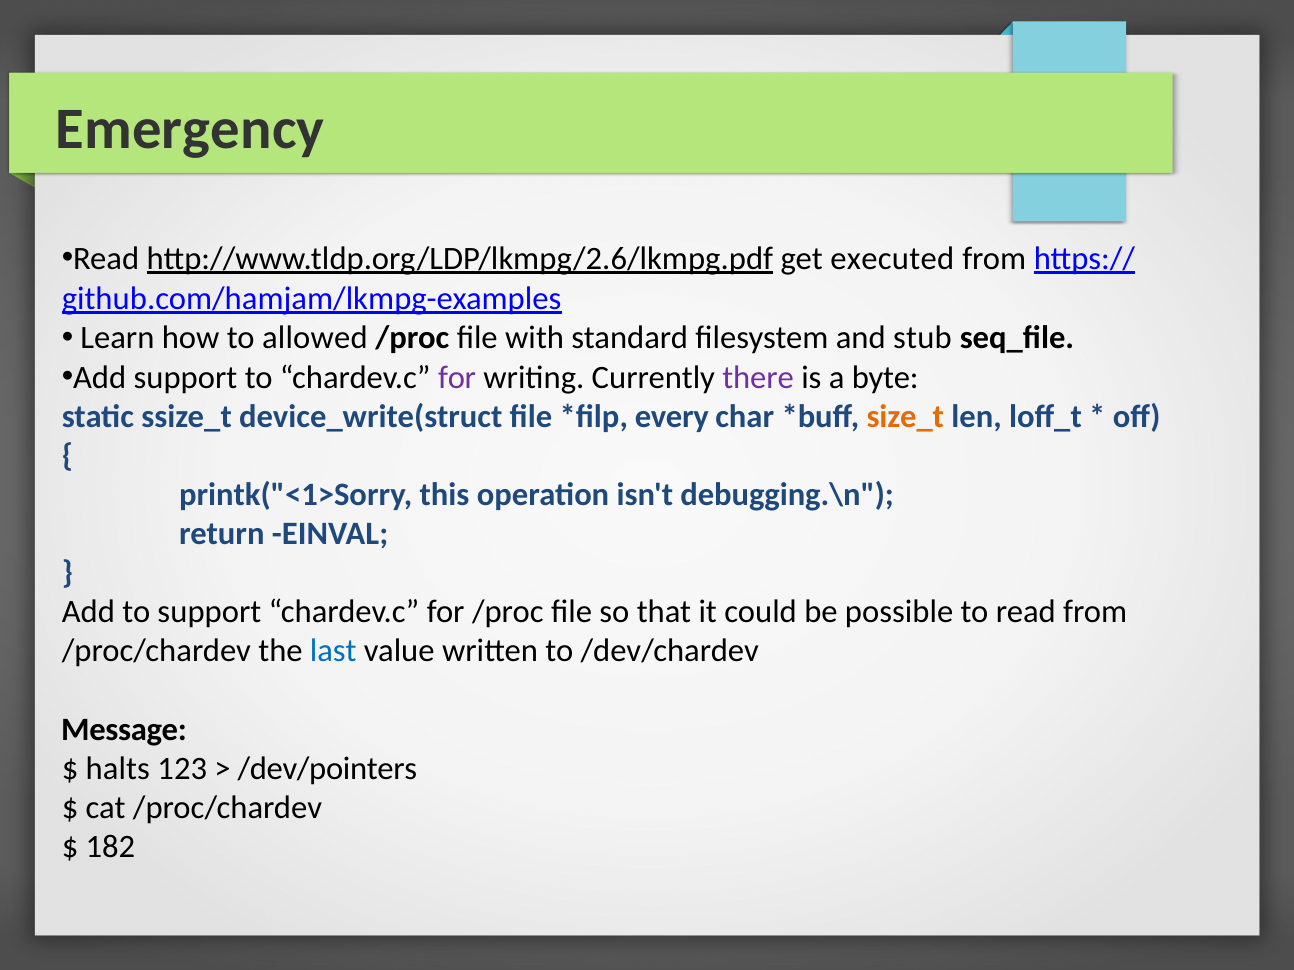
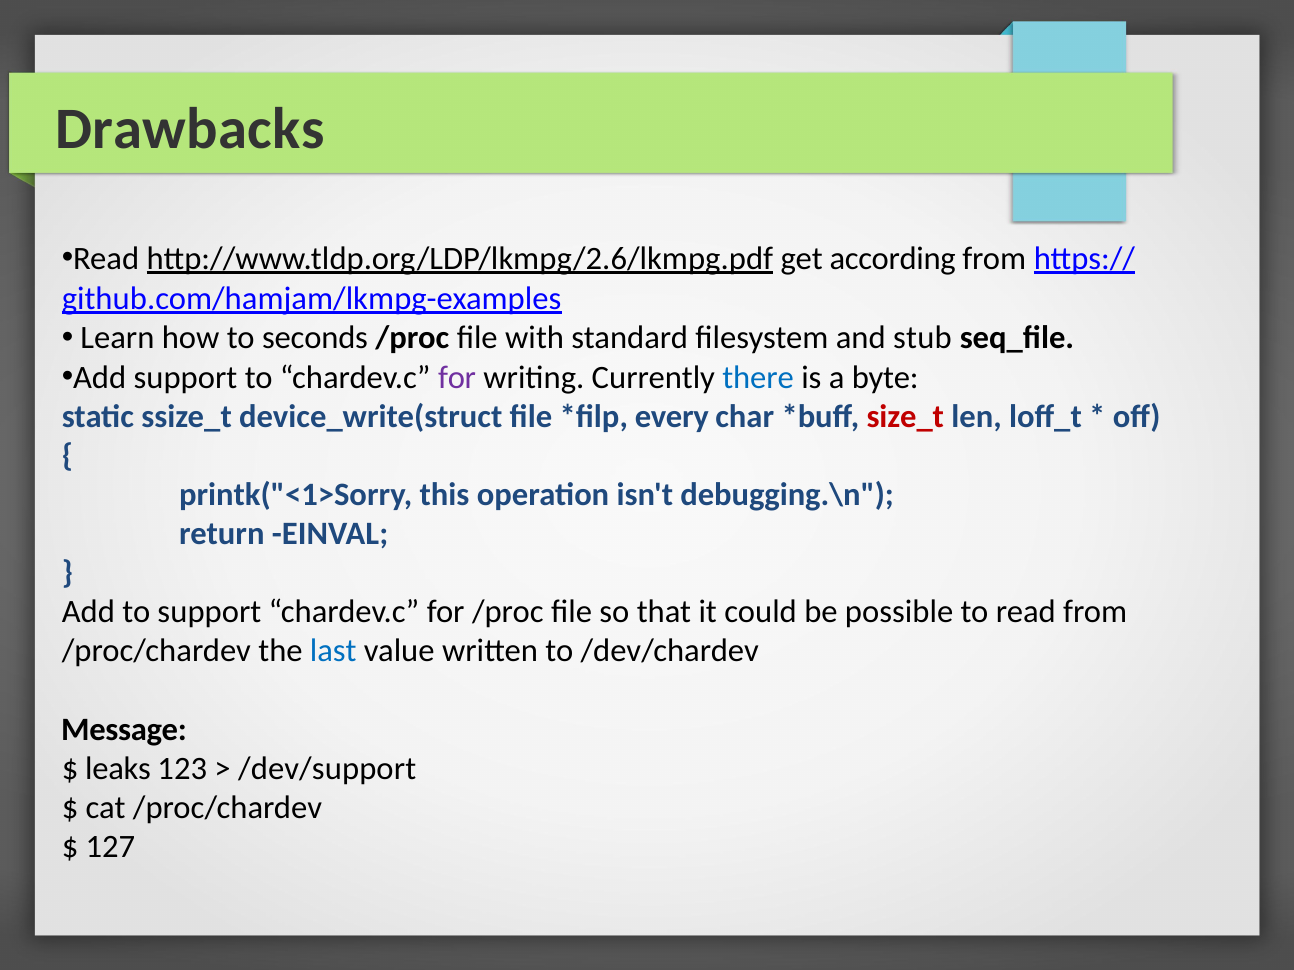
Emergency: Emergency -> Drawbacks (190, 129)
executed: executed -> according (893, 258)
allowed: allowed -> seconds (315, 338)
there colour: purple -> blue (758, 377)
size_t colour: orange -> red (905, 417)
halts: halts -> leaks (118, 769)
/dev/pointers: /dev/pointers -> /dev/support (327, 769)
182: 182 -> 127 (110, 847)
